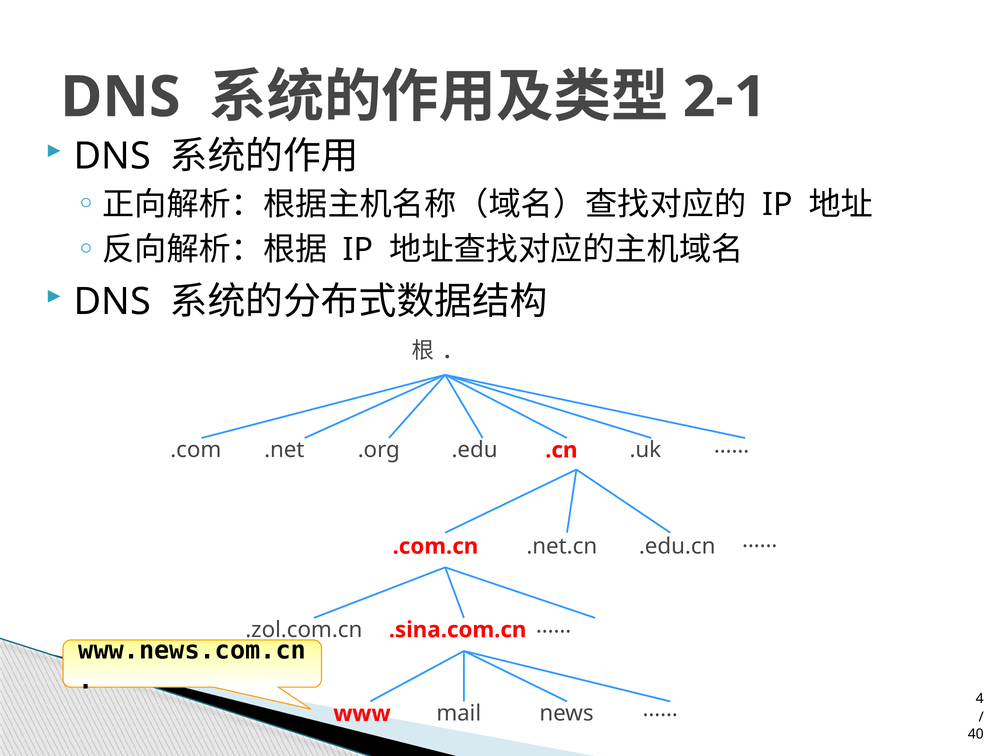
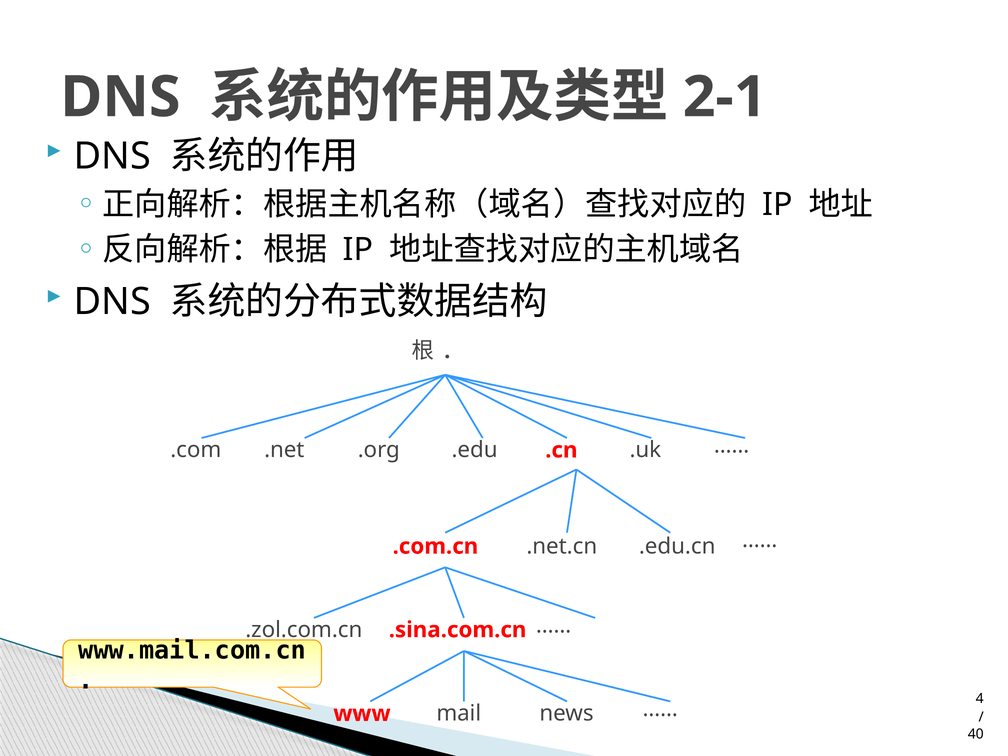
www.news.com.cn: www.news.com.cn -> www.mail.com.cn (192, 650)
